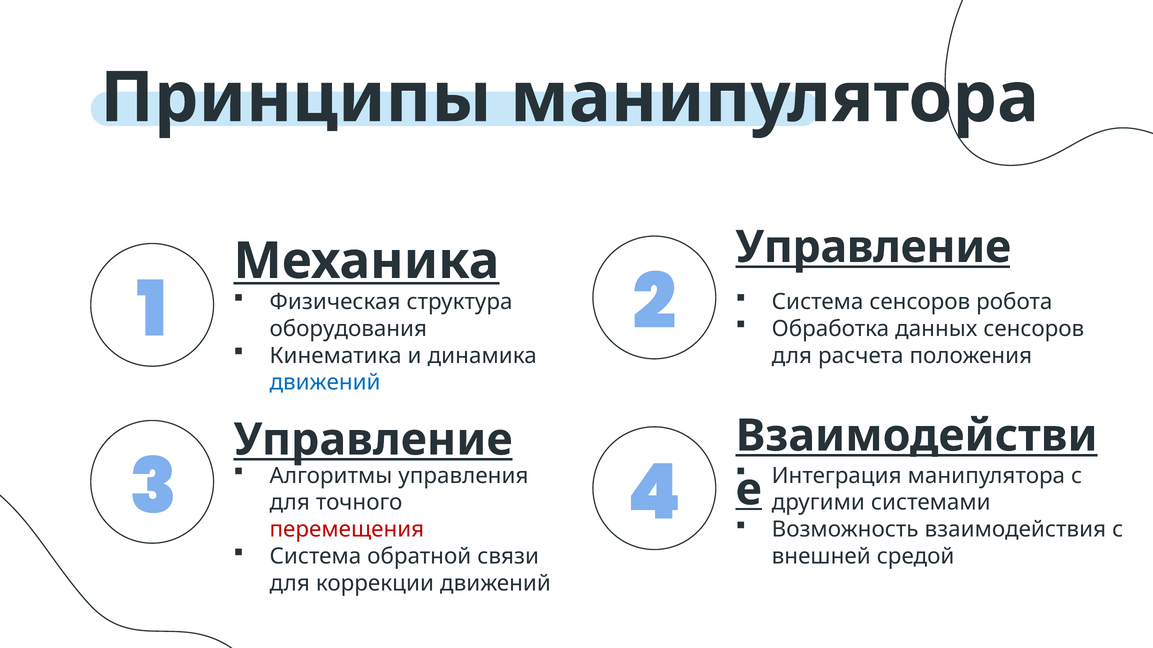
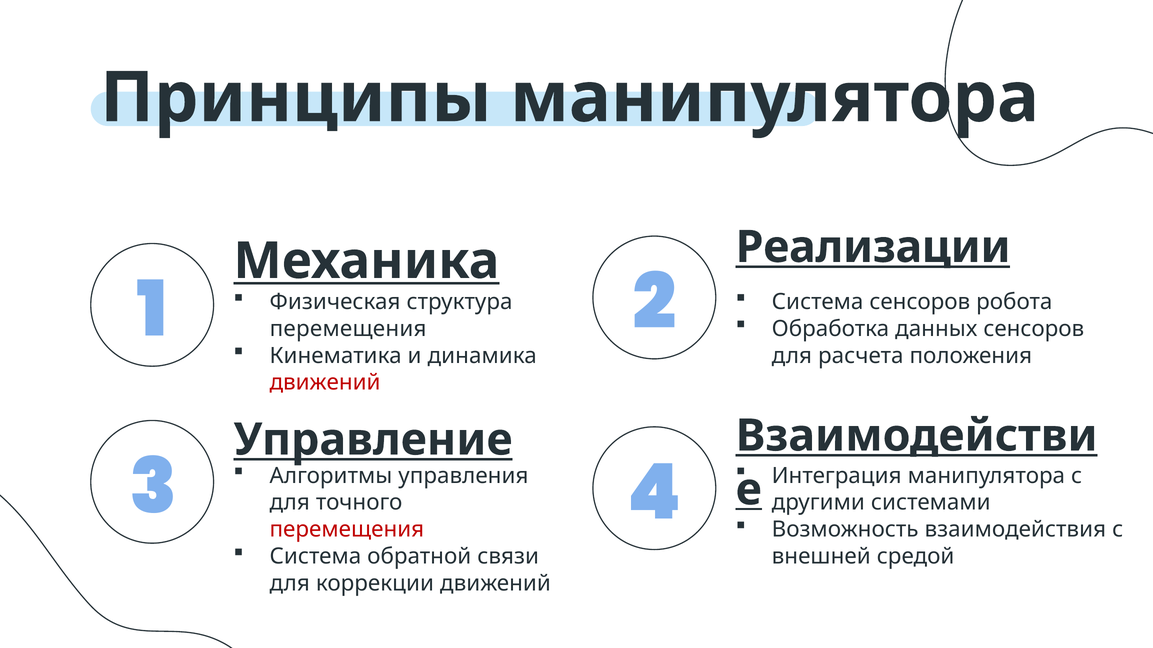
Управление: Управление -> Реализации (873, 247)
оборудования: оборудования -> перемещения (348, 329)
движений colour: blue -> red (325, 383)
